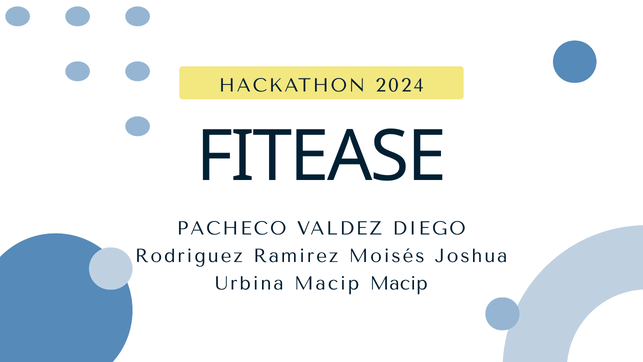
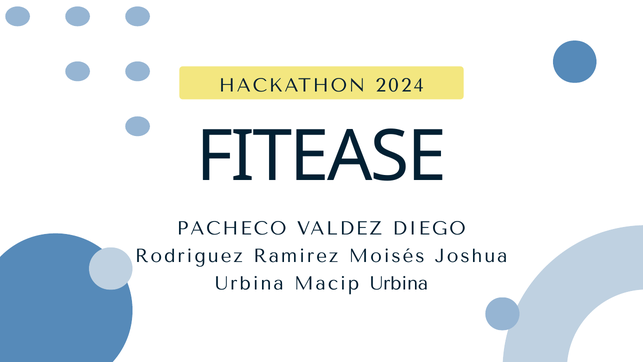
Macip Macip: Macip -> Urbina (399, 283)
